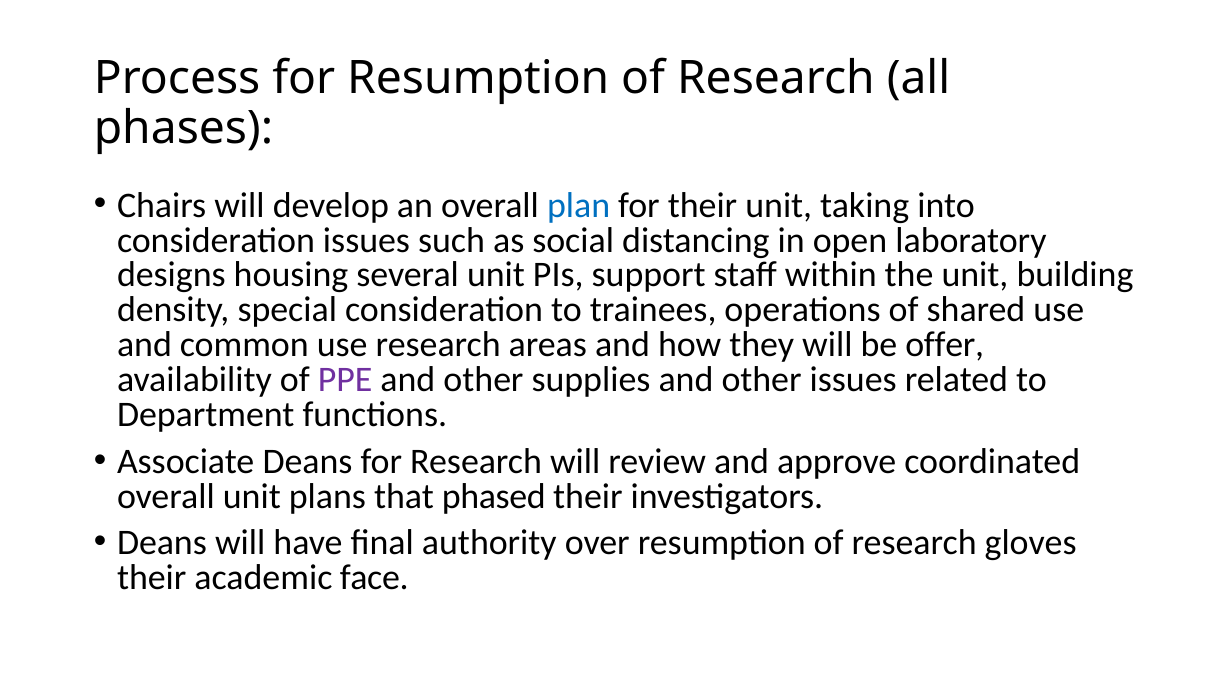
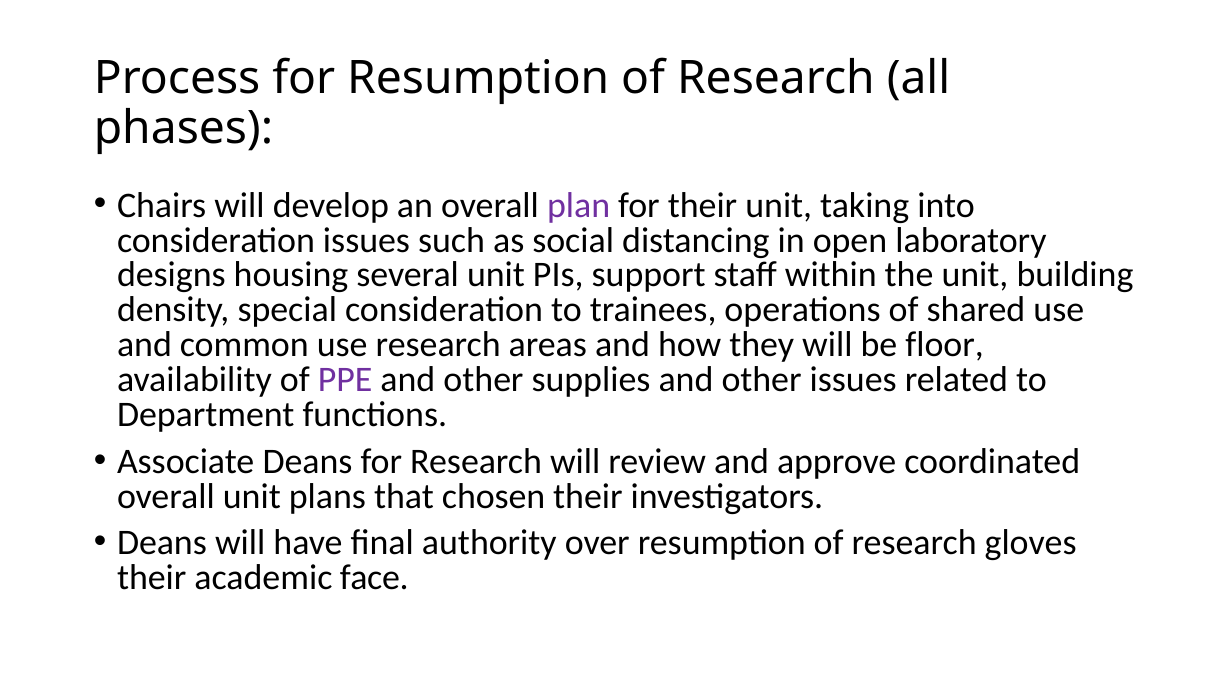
plan colour: blue -> purple (579, 205)
offer: offer -> floor (945, 345)
phased: phased -> chosen (494, 496)
